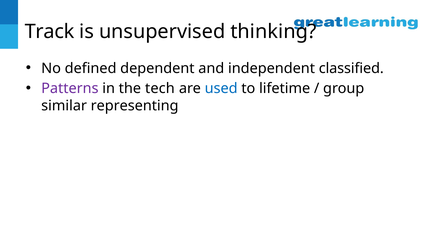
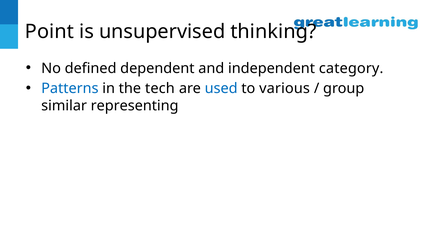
Track: Track -> Point (49, 32)
classified: classified -> category (351, 68)
Patterns colour: purple -> blue (70, 89)
lifetime: lifetime -> various (285, 89)
